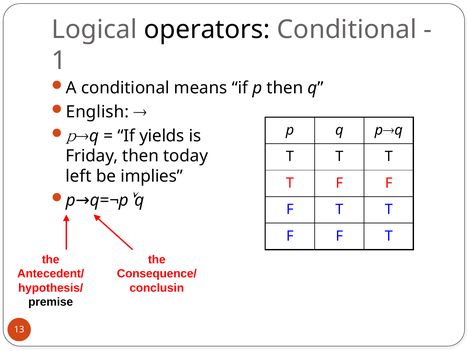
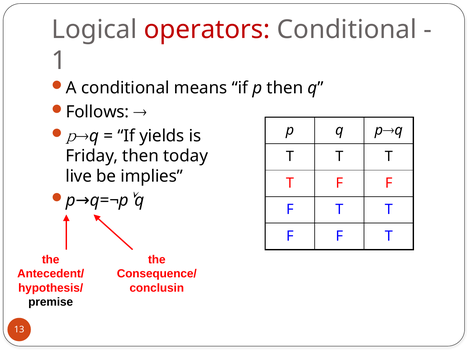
operators colour: black -> red (207, 30)
English: English -> Follows (97, 112)
left: left -> live (79, 176)
